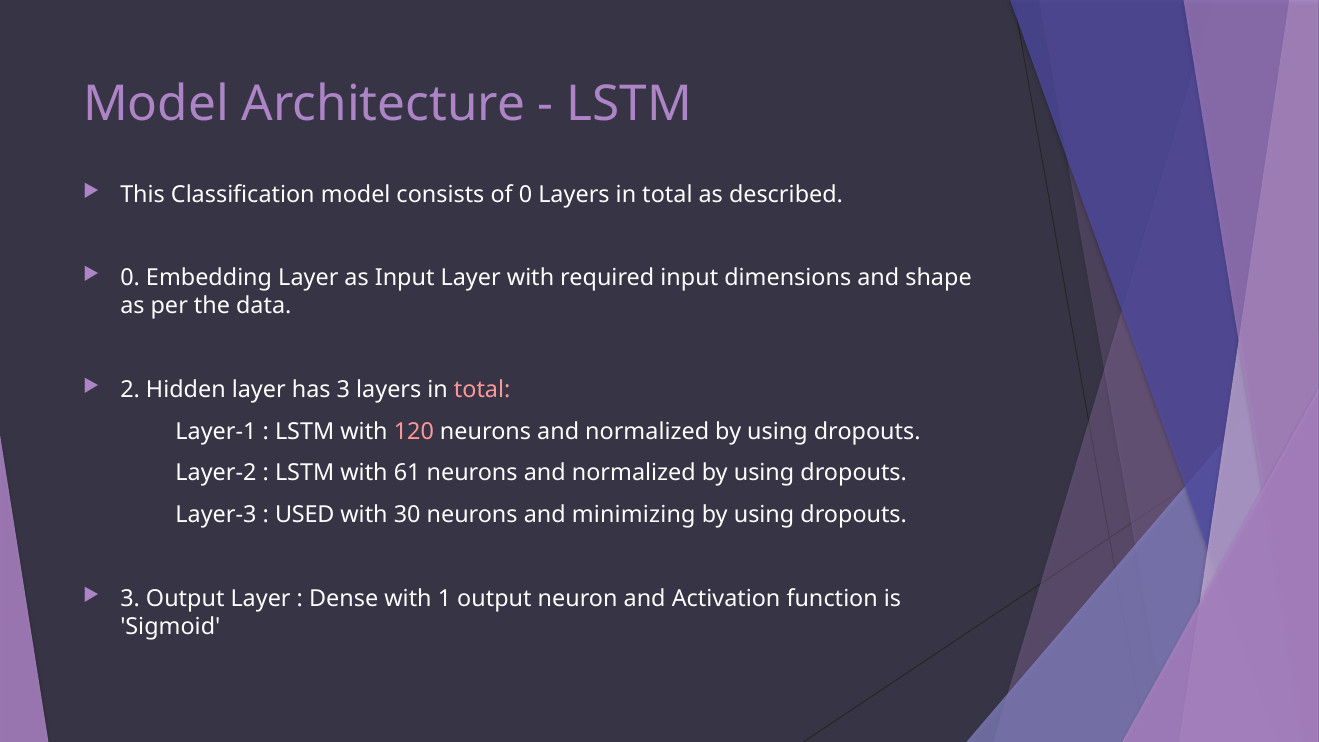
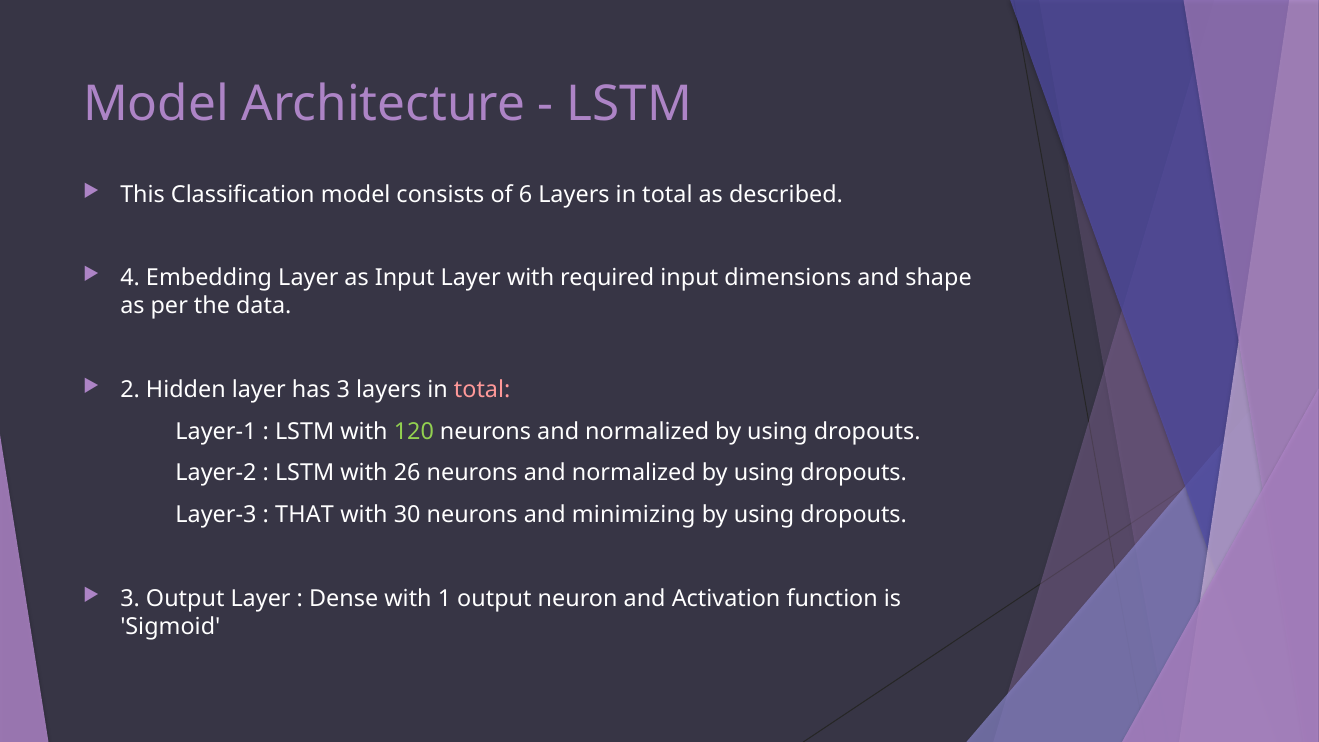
of 0: 0 -> 6 (525, 194)
0: 0 -> 4 (130, 278)
120 colour: pink -> light green (414, 431)
61: 61 -> 26 (407, 473)
USED: USED -> THAT (305, 515)
